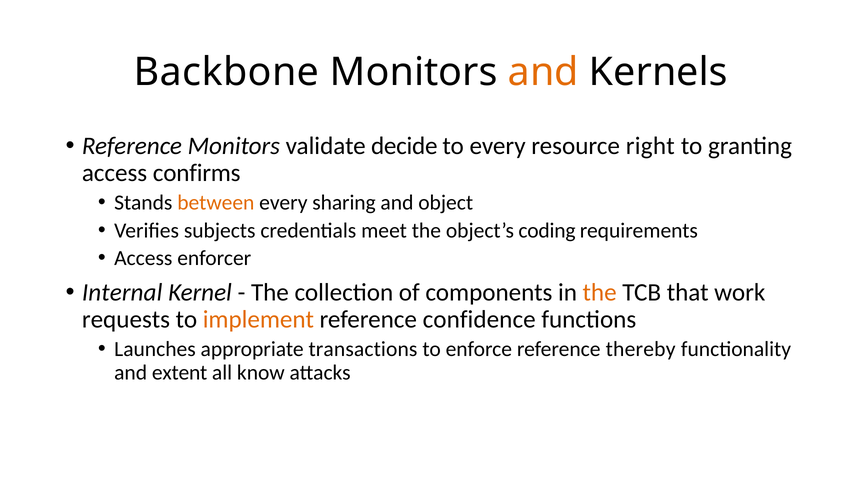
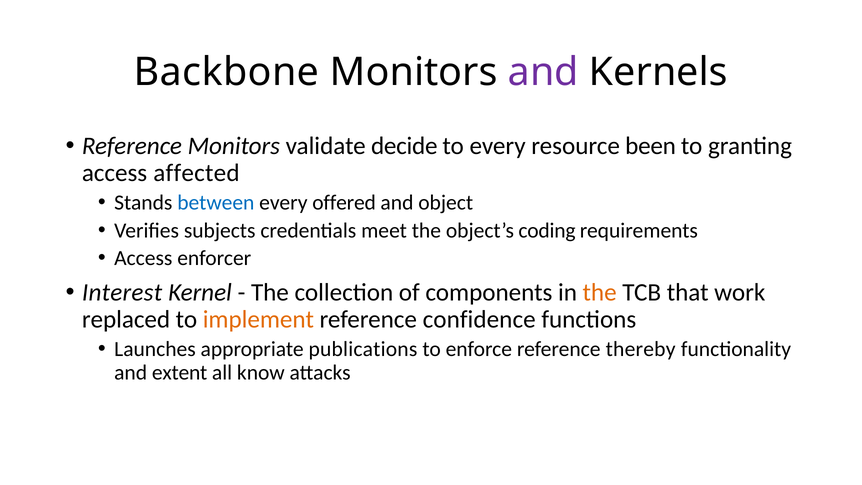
and colour: orange -> purple (543, 72)
right: right -> been (651, 146)
confirms: confirms -> affected (196, 173)
between colour: orange -> blue (216, 203)
sharing: sharing -> offered (344, 203)
Internal: Internal -> Interest (122, 292)
requests: requests -> replaced (126, 319)
transactions: transactions -> publications (363, 349)
